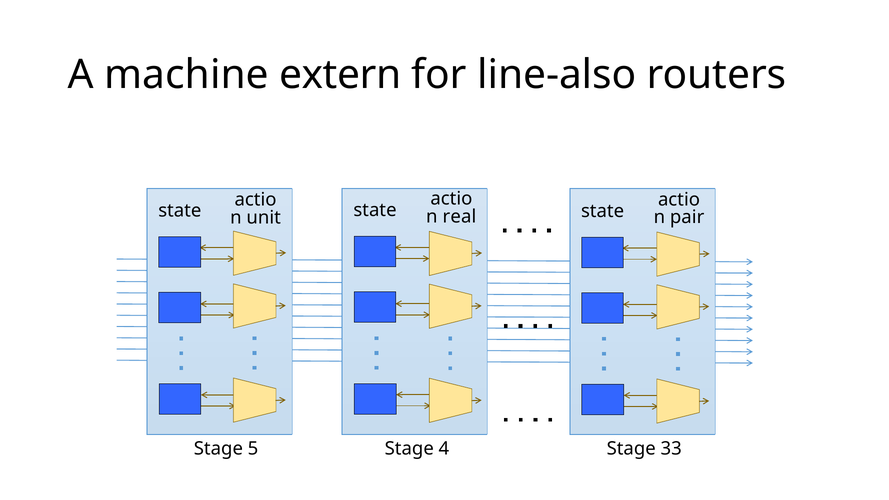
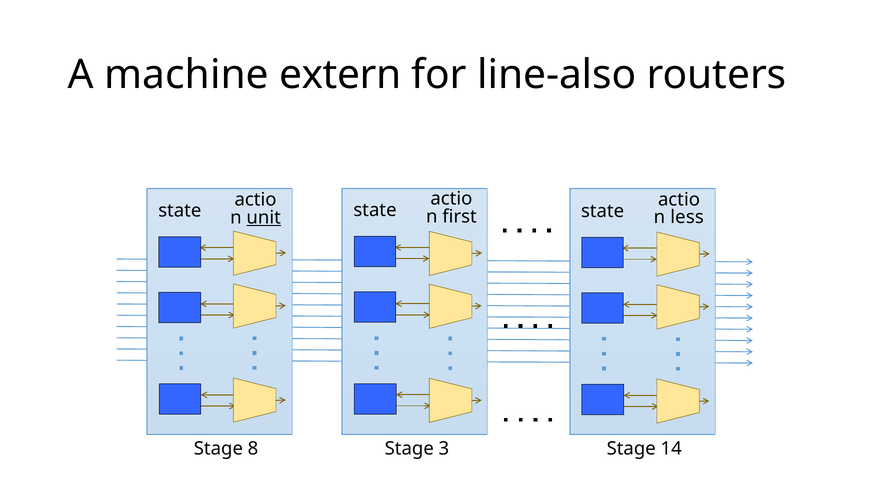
real: real -> first (460, 217)
pair: pair -> less (687, 217)
unit underline: none -> present (264, 217)
5: 5 -> 8 (253, 449)
4: 4 -> 3 (444, 449)
33: 33 -> 14 (671, 449)
